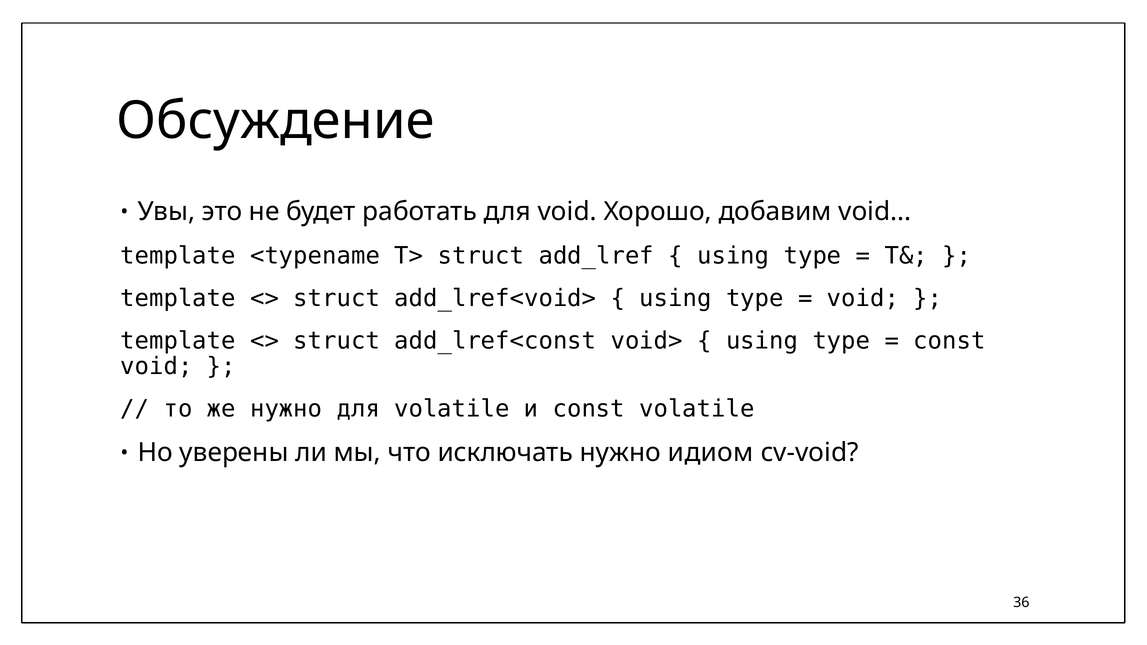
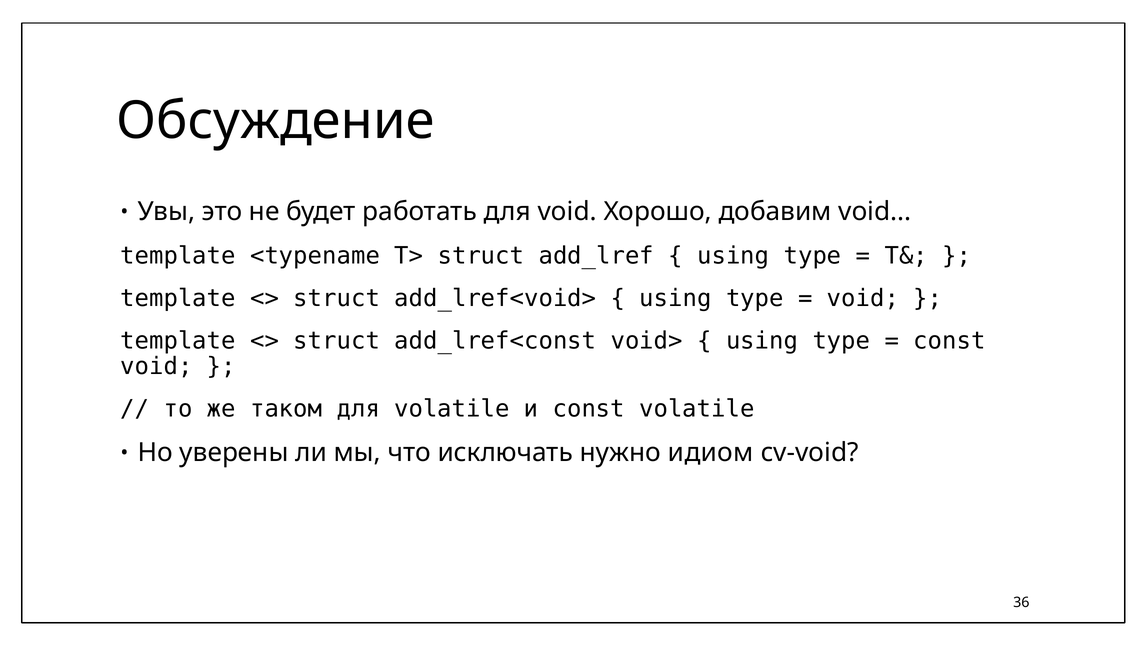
же нужно: нужно -> таком (286, 409)
